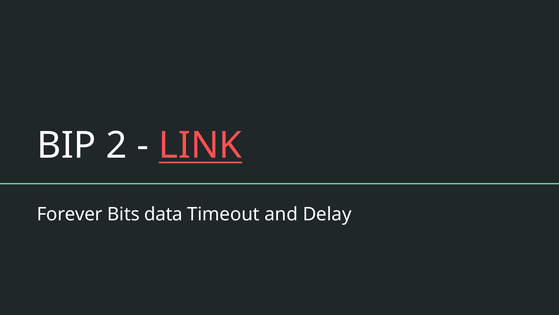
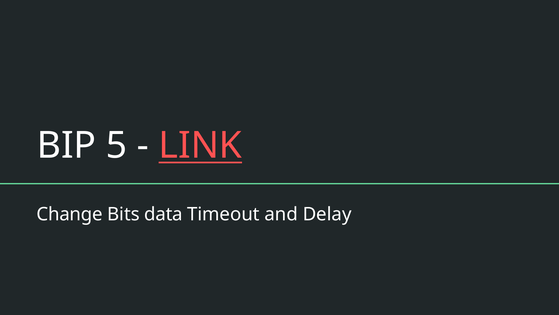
2: 2 -> 5 (116, 145)
Forever: Forever -> Change (70, 214)
